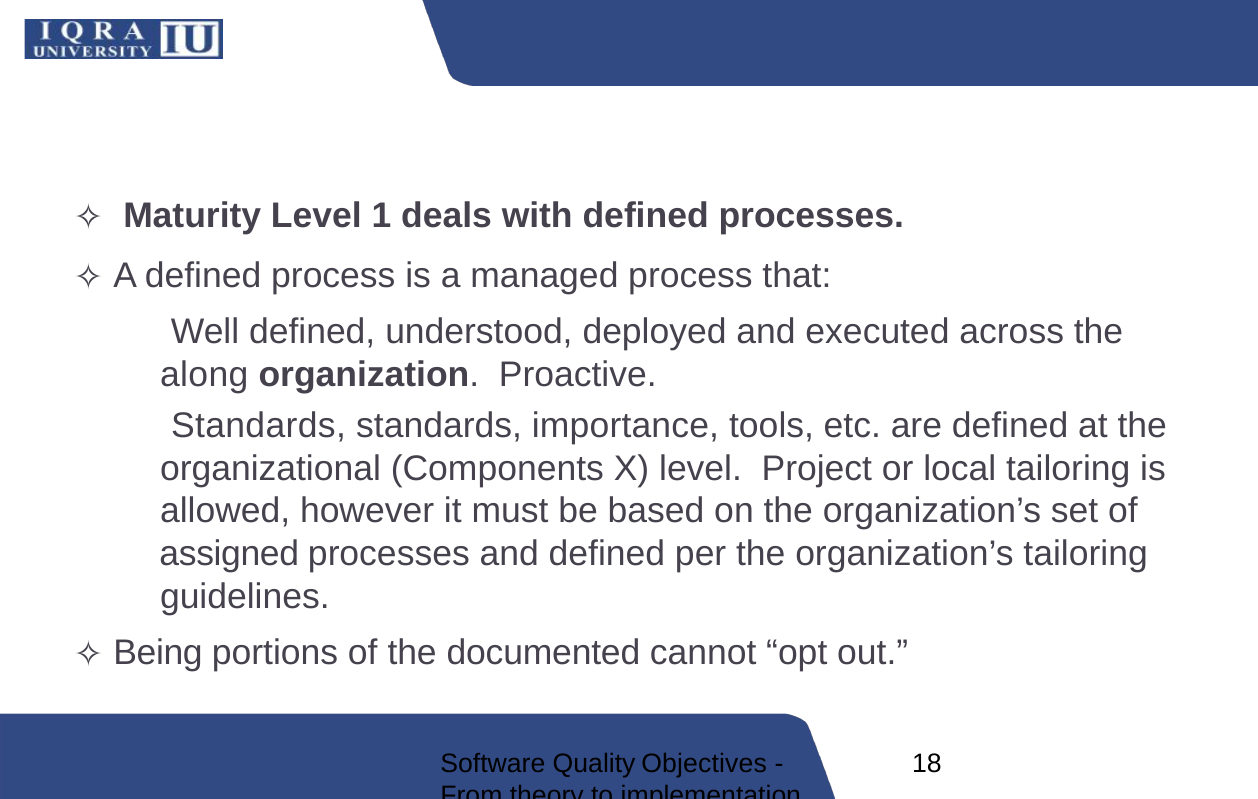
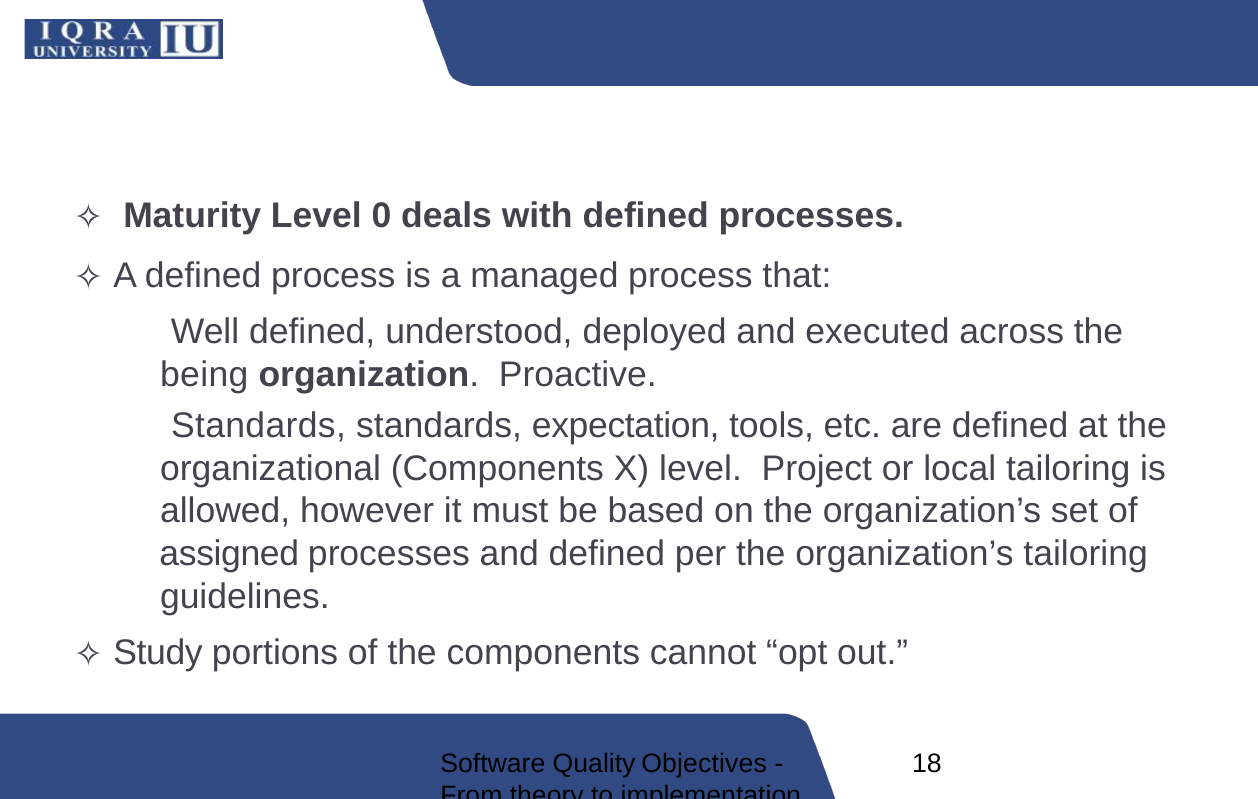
1: 1 -> 0 (381, 215)
along: along -> being (204, 374)
importance: importance -> expectation (626, 426)
Being: Being -> Study (158, 652)
the documented: documented -> components (543, 652)
